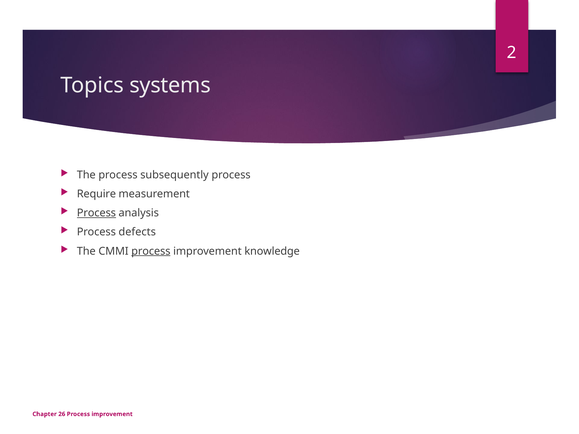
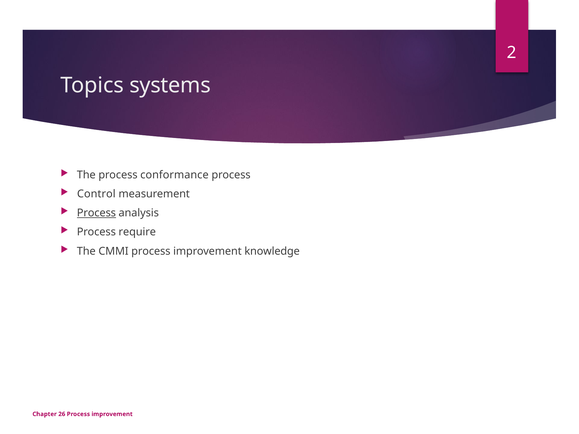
subsequently: subsequently -> conformance (174, 175)
Require: Require -> Control (96, 194)
defects: defects -> require (137, 232)
process underline: present -> none (151, 251)
